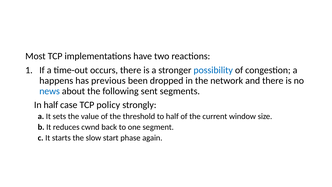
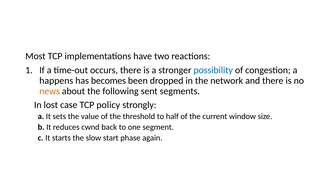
previous: previous -> becomes (108, 81)
news colour: blue -> orange (50, 91)
In half: half -> lost (51, 105)
